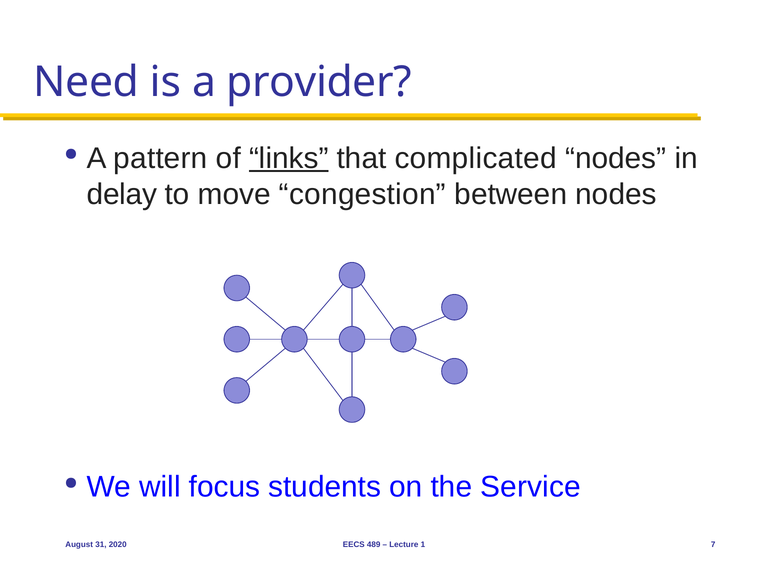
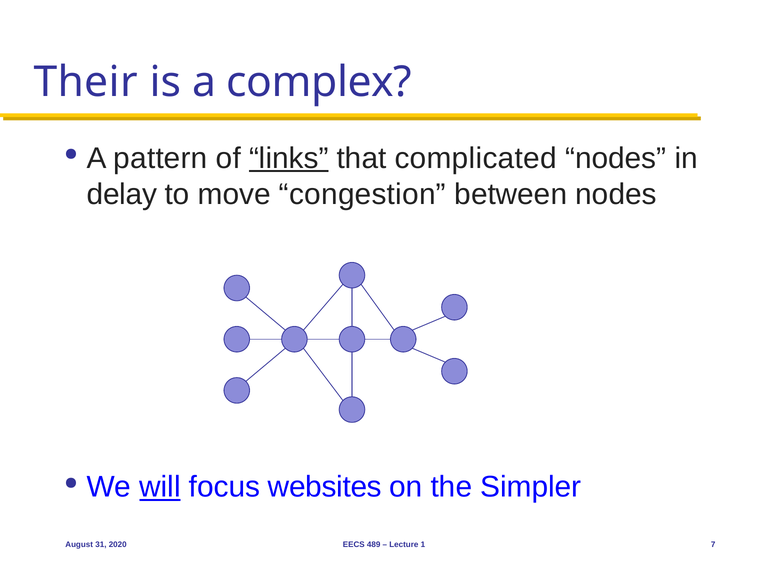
Need: Need -> Their (86, 82)
provider: provider -> complex (319, 82)
will underline: none -> present (160, 487)
students: students -> websites (325, 487)
Service: Service -> Simpler (531, 487)
